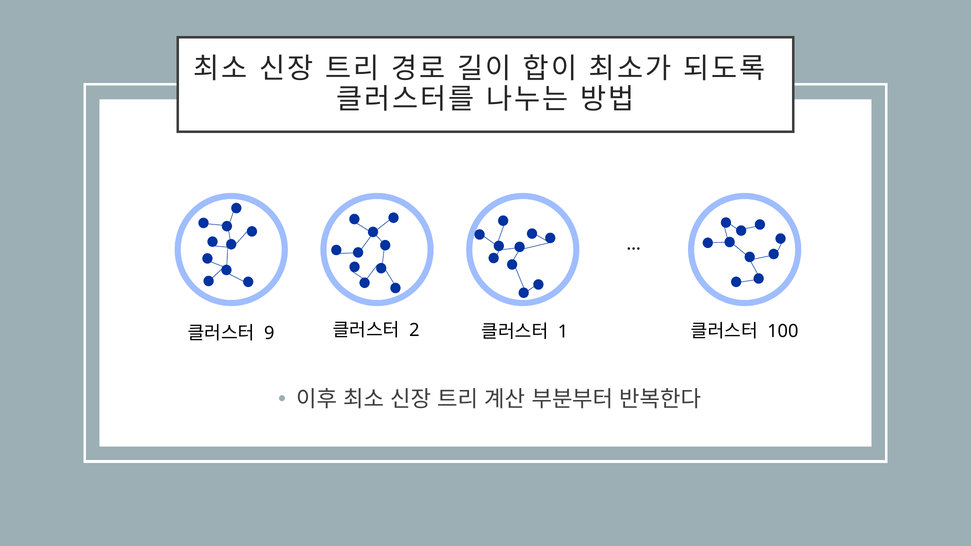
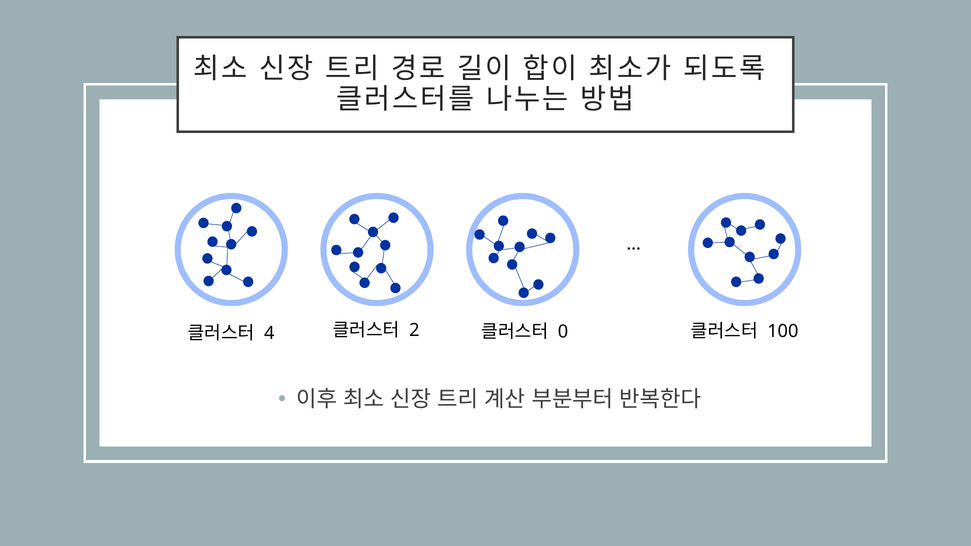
9: 9 -> 4 (269, 333)
1: 1 -> 0 (563, 332)
